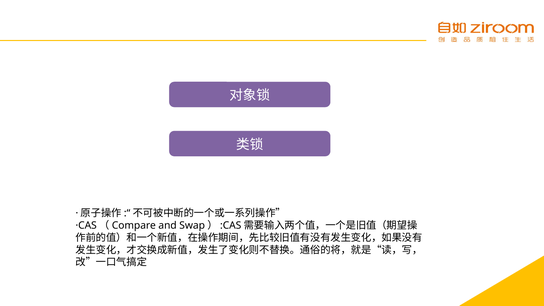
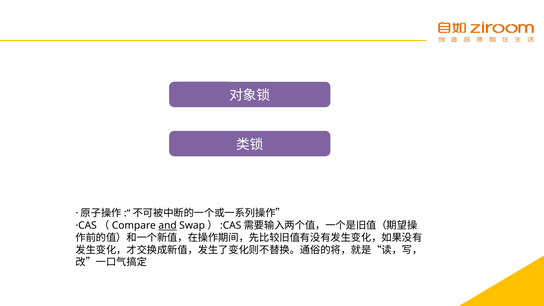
and underline: none -> present (168, 226)
